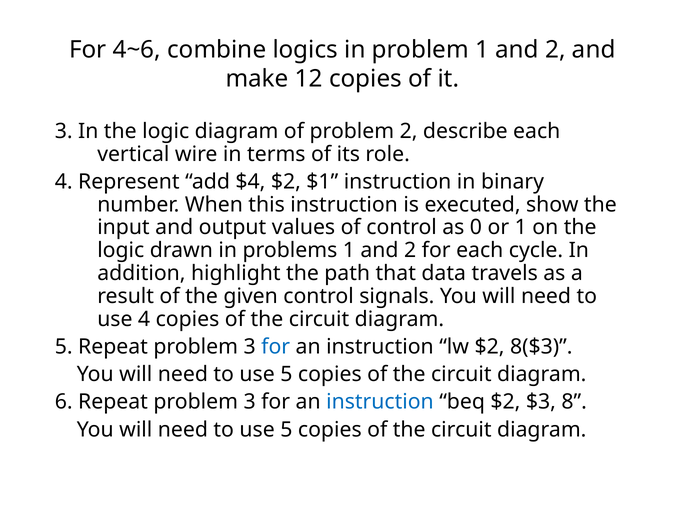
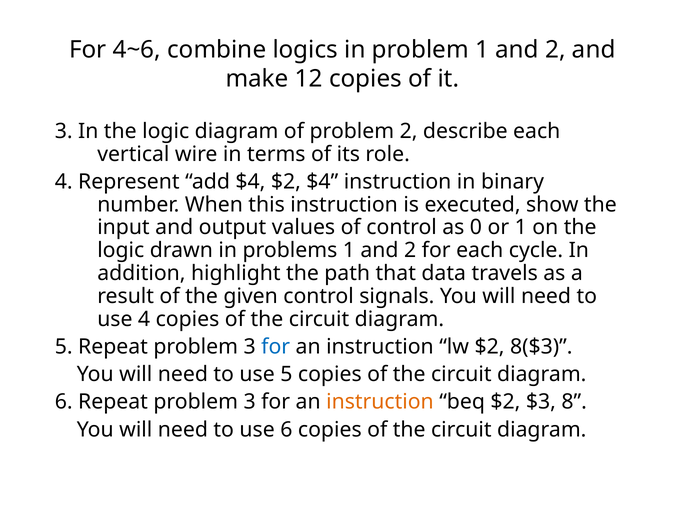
$2 $1: $1 -> $4 (322, 182)
instruction colour: blue -> orange (380, 403)
5: 5 -> 6 (286, 430)
